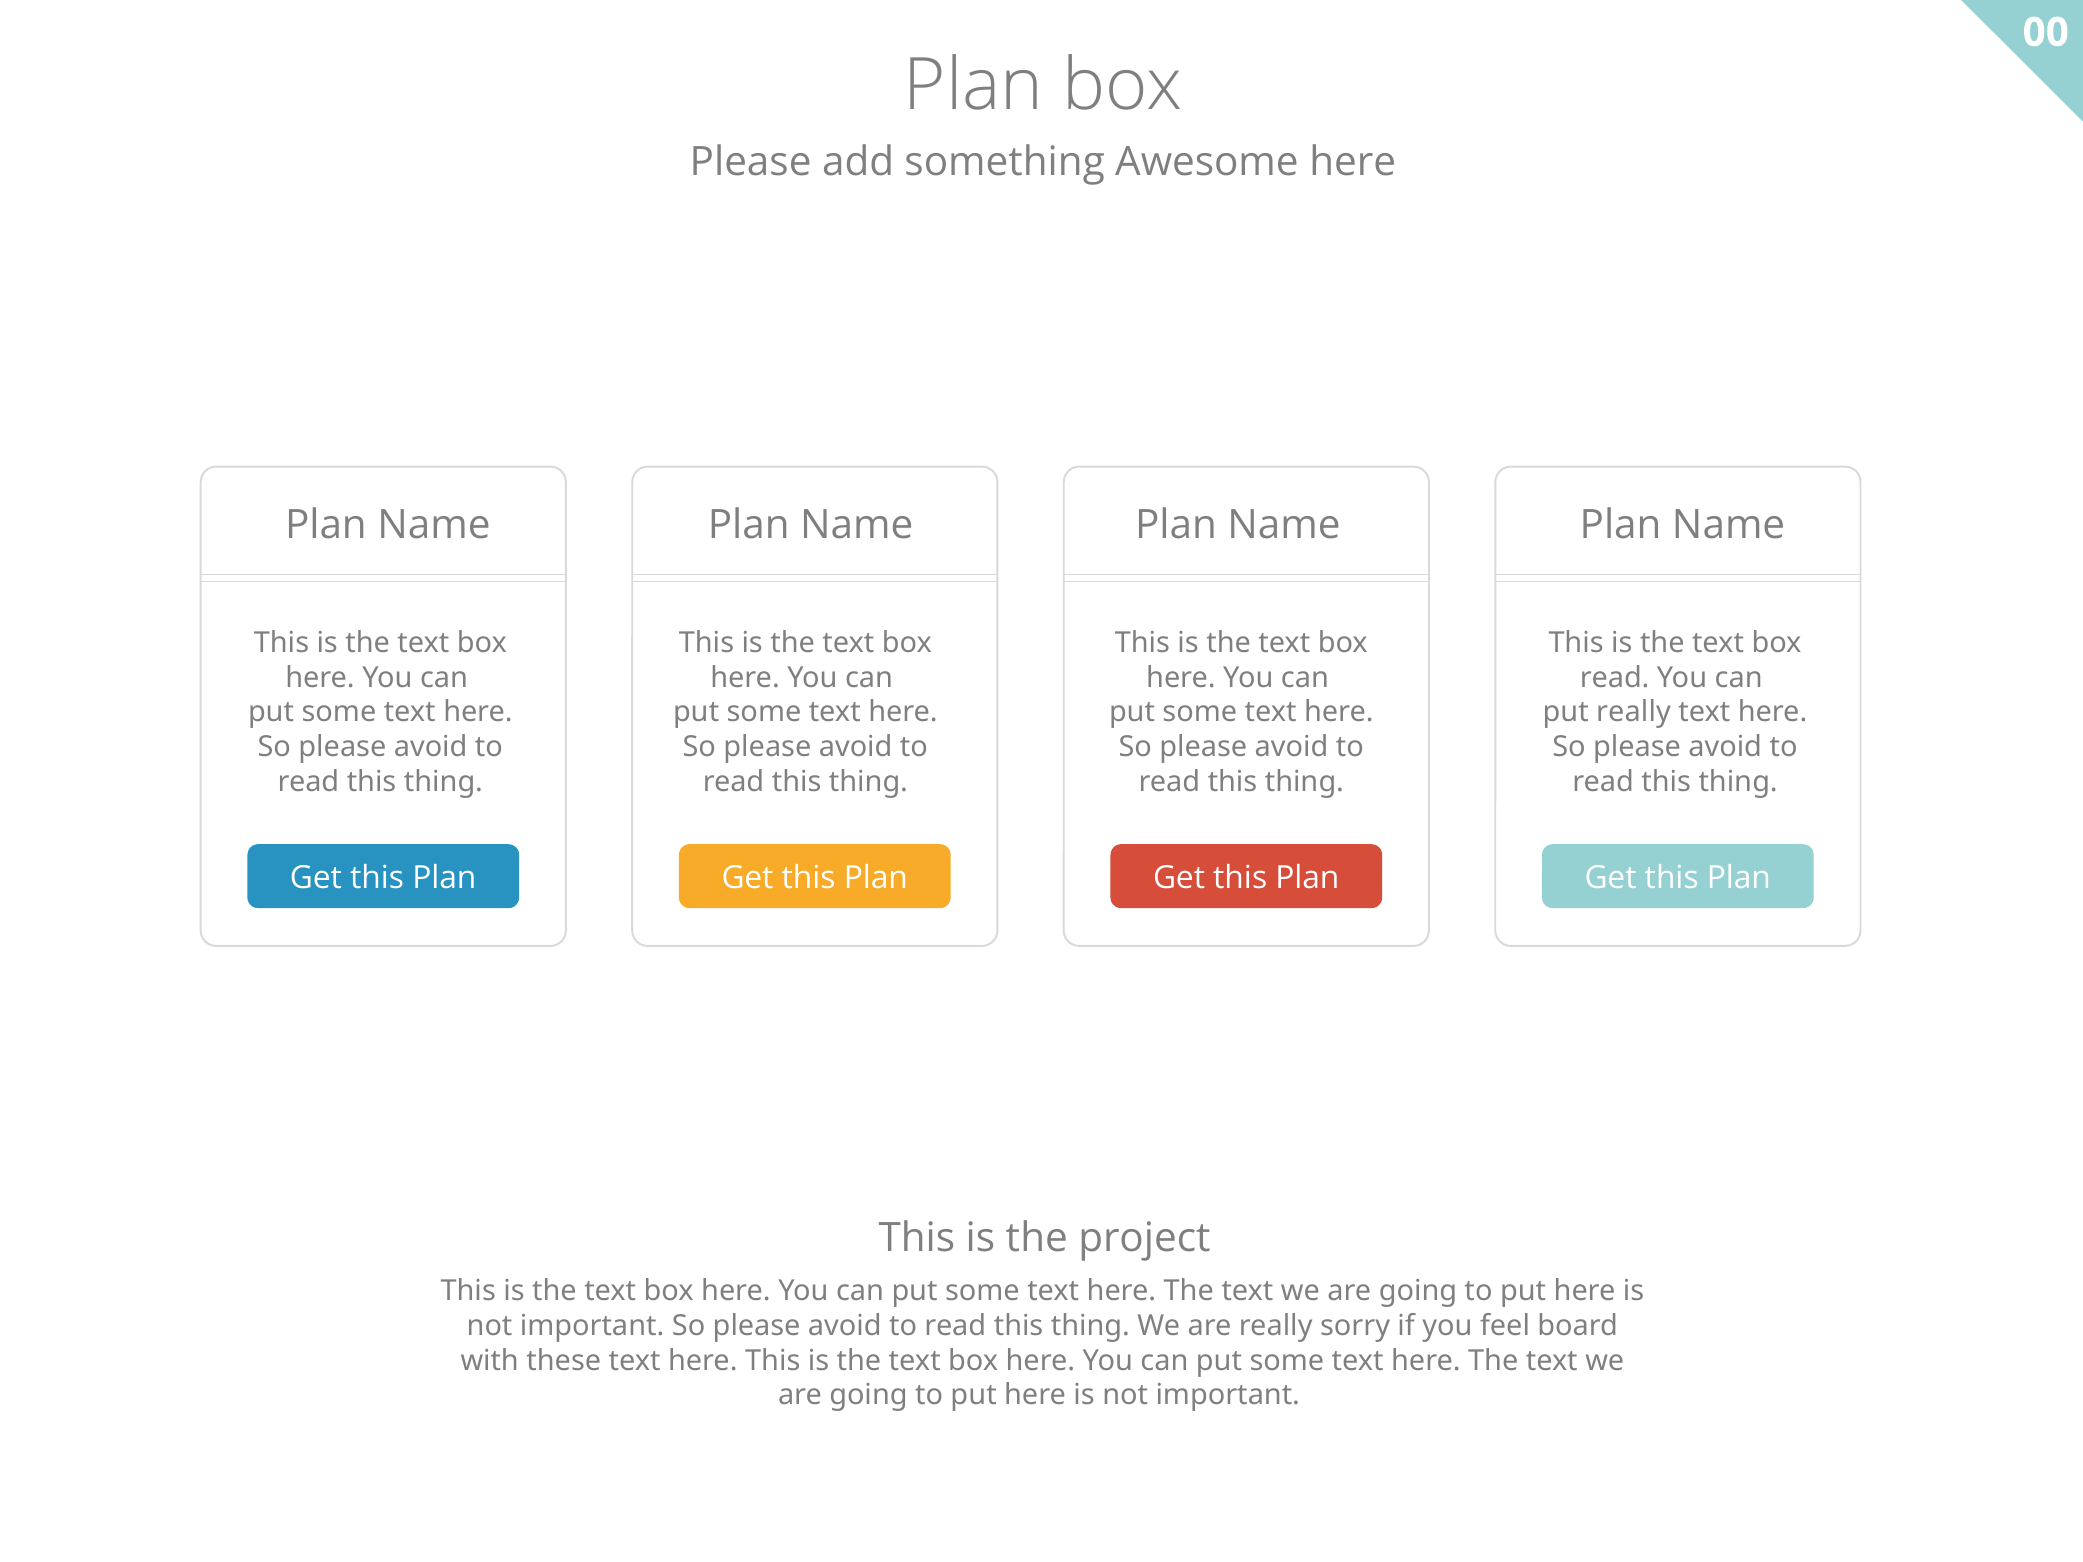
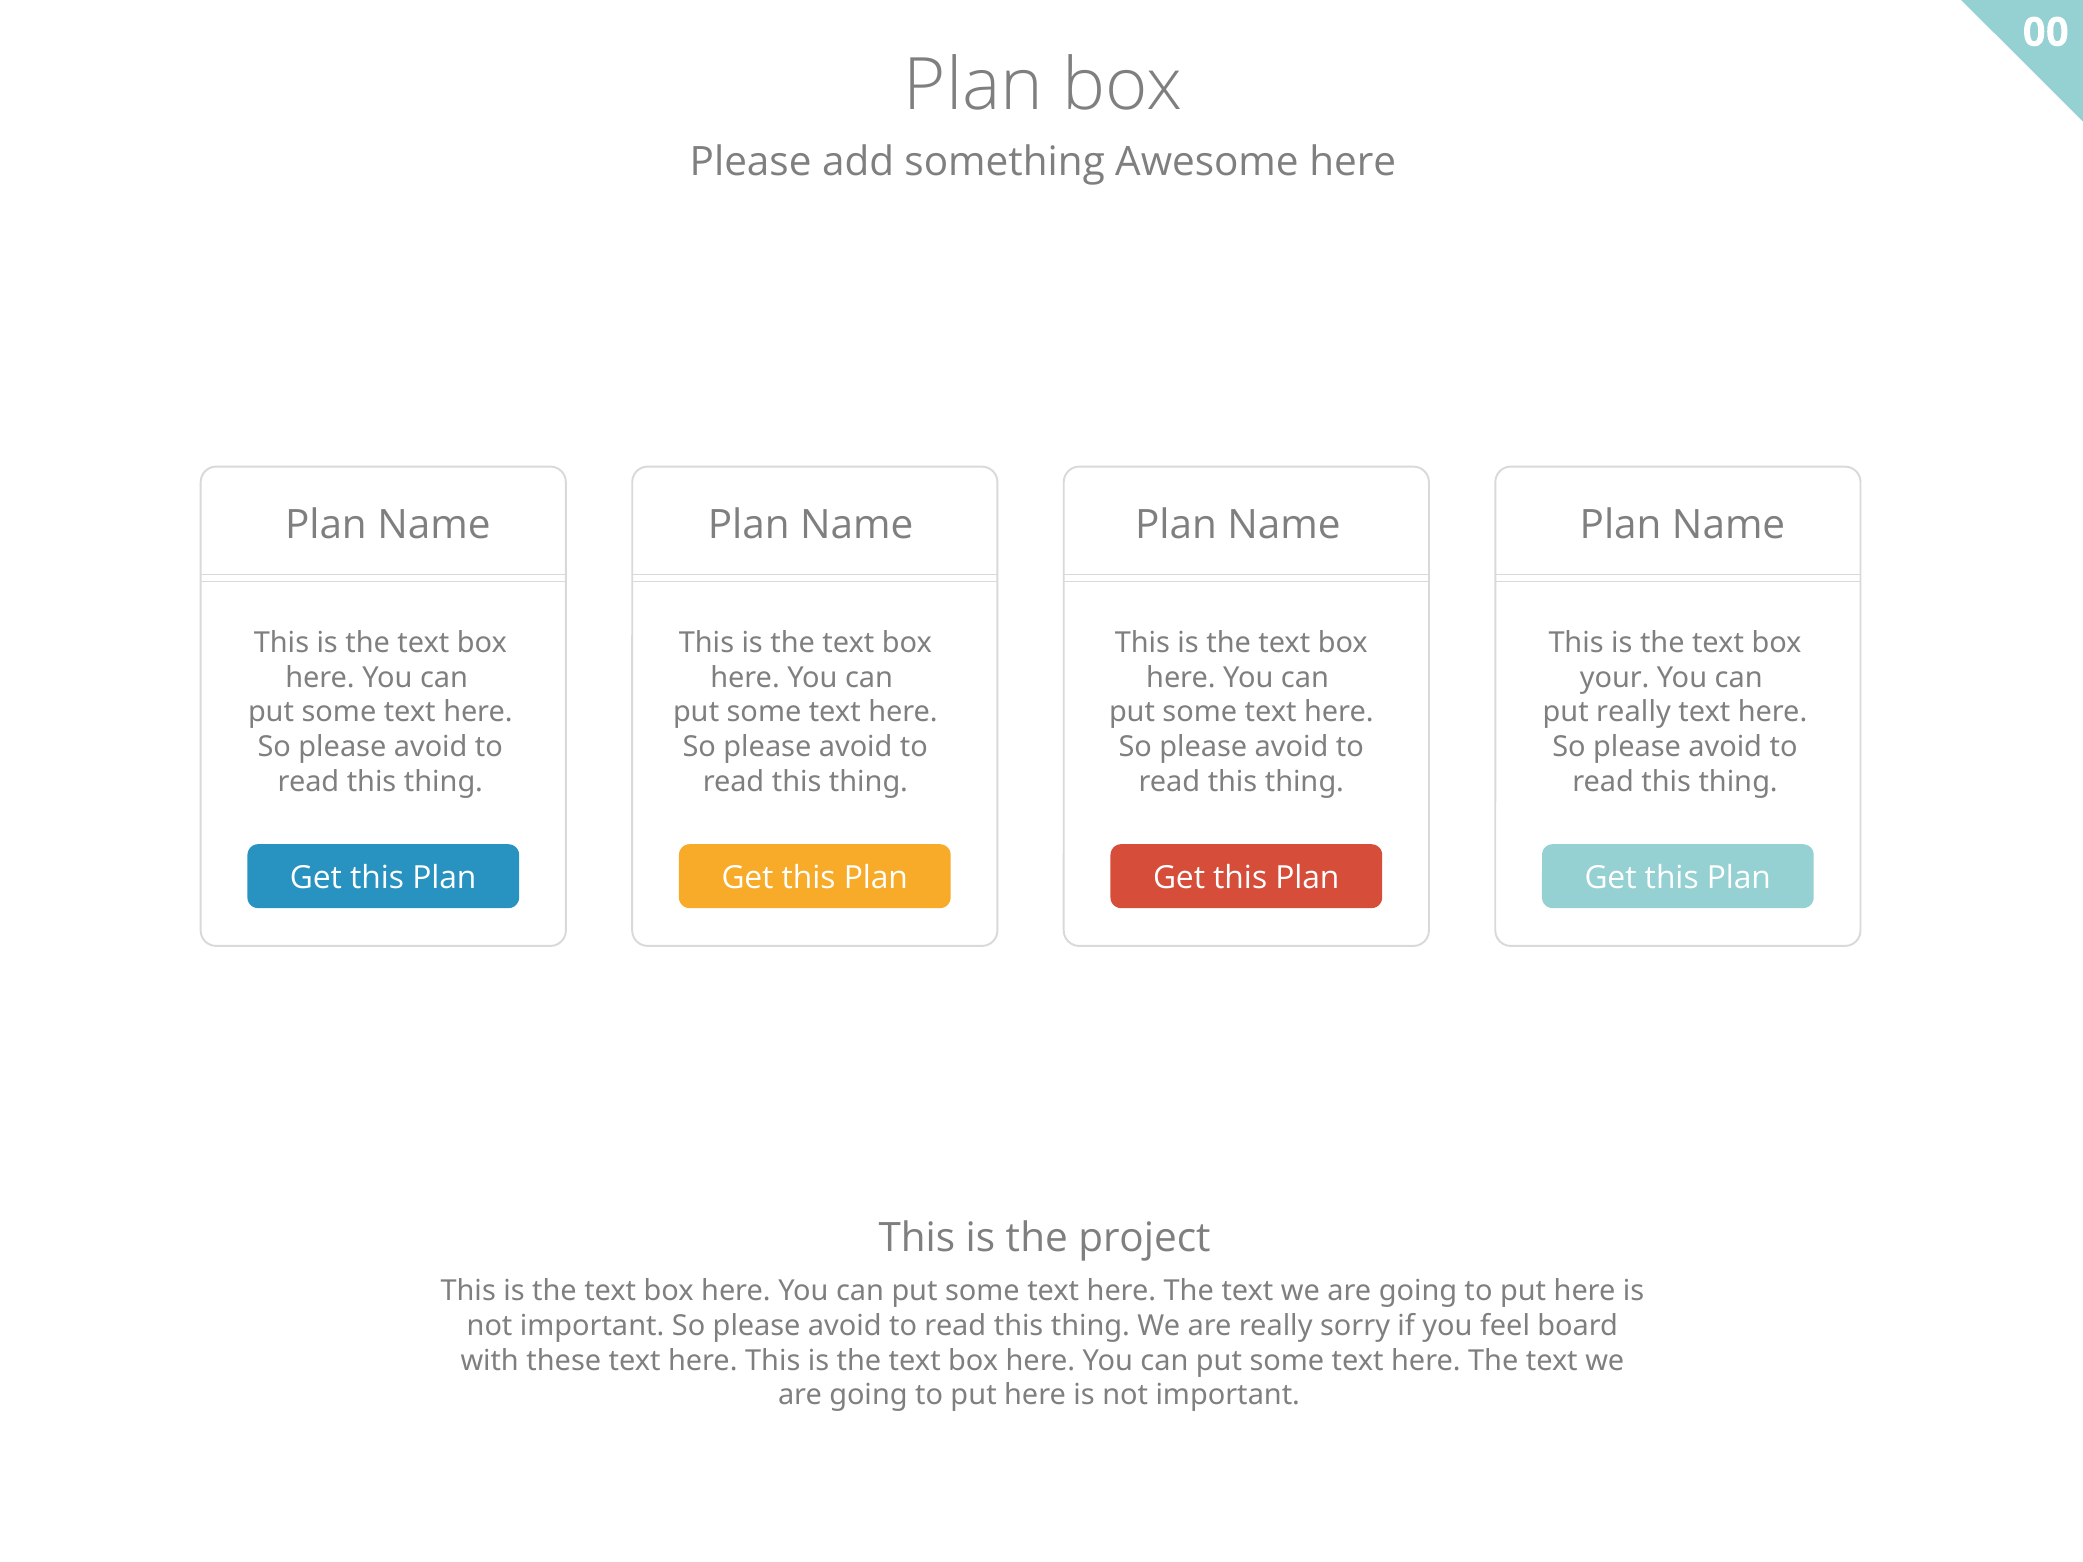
read: read -> your (1615, 678)
